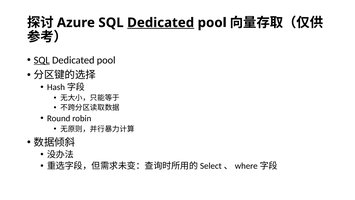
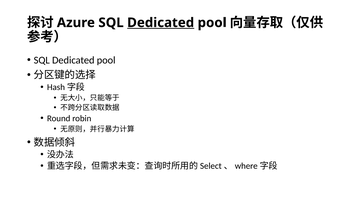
SQL underline: present -> none (42, 60)
